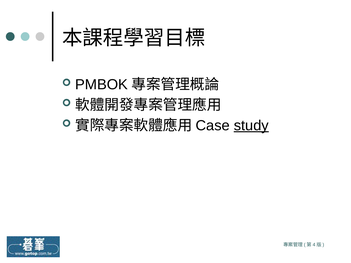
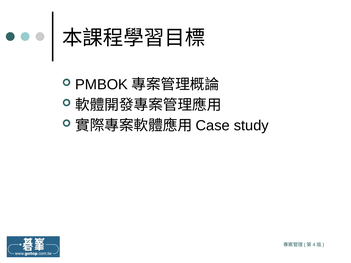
study underline: present -> none (251, 126)
